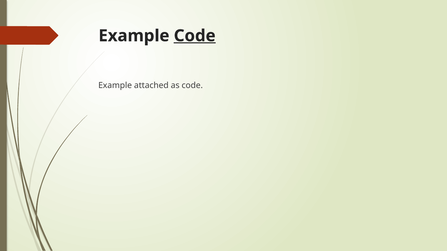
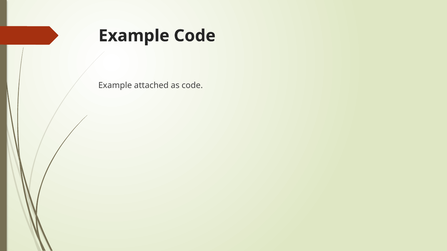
Code underline: present -> none (195, 36)
